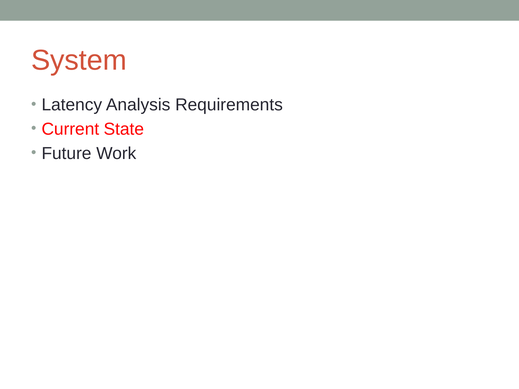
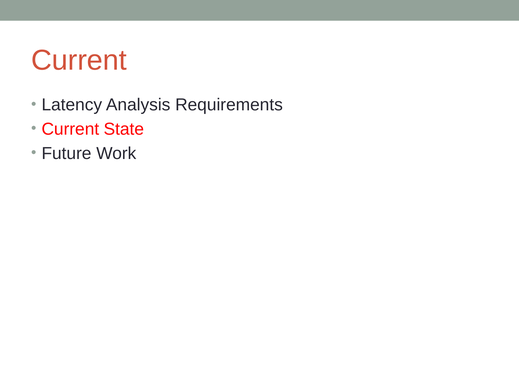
System: System -> Current (79, 60)
